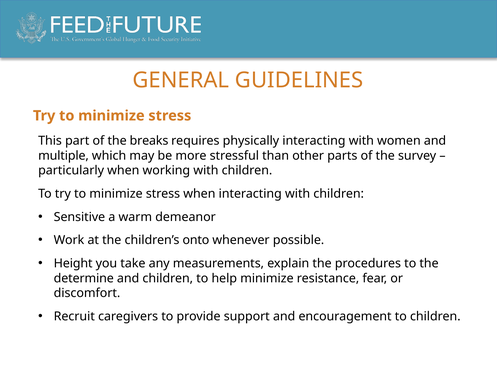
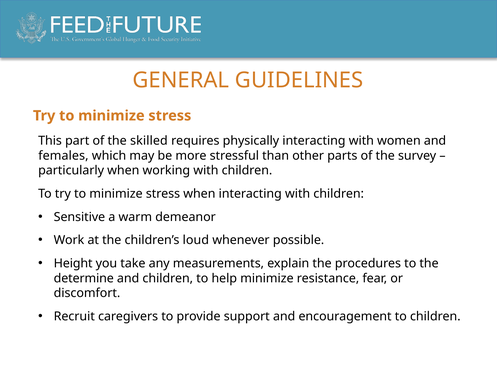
breaks: breaks -> skilled (149, 141)
multiple: multiple -> females (63, 156)
onto: onto -> loud (196, 240)
